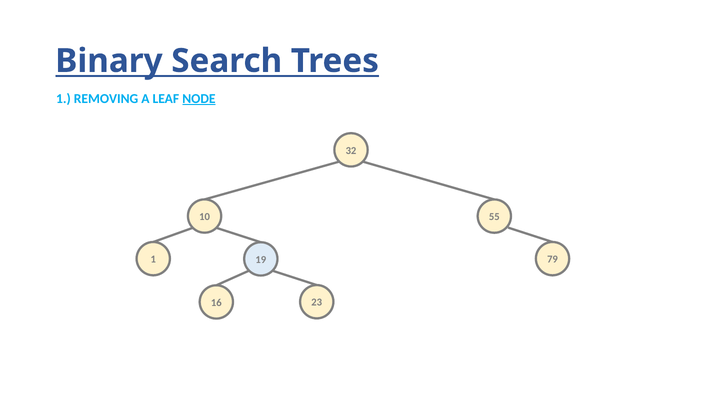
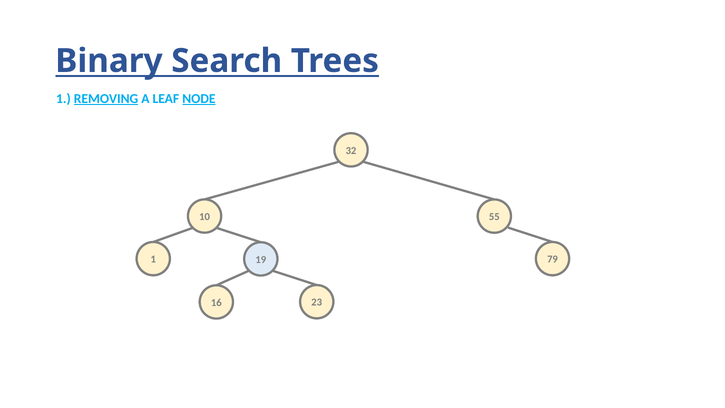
REMOVING underline: none -> present (106, 99)
